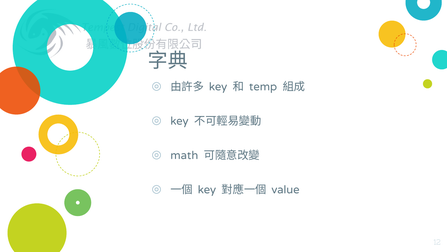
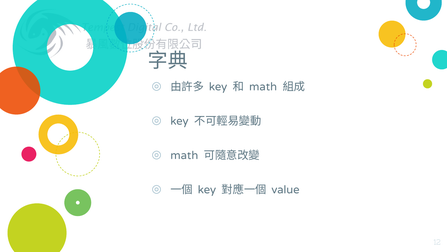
temp: temp -> math (263, 87)
